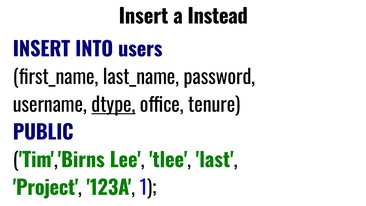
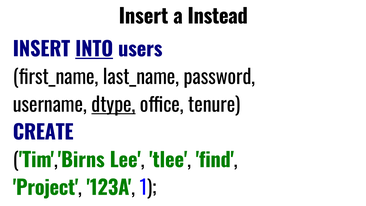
INTO underline: none -> present (94, 50)
PUBLIC: PUBLIC -> CREATE (43, 133)
last: last -> find (215, 160)
